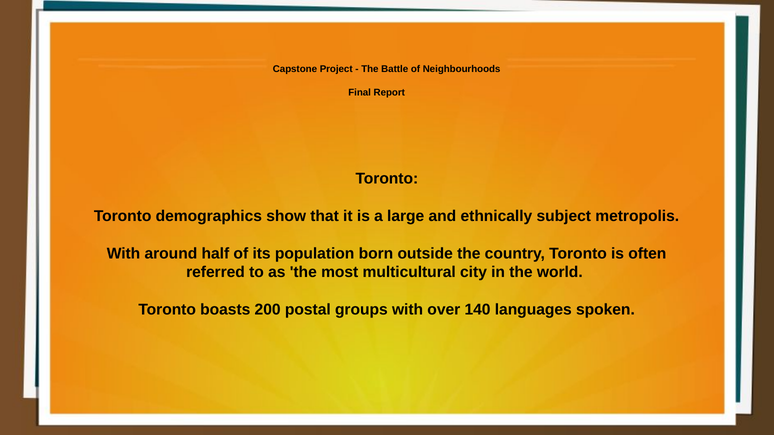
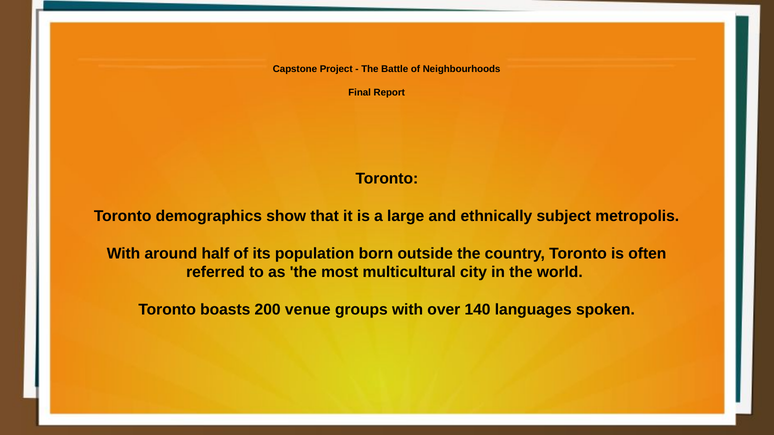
postal: postal -> venue (308, 310)
